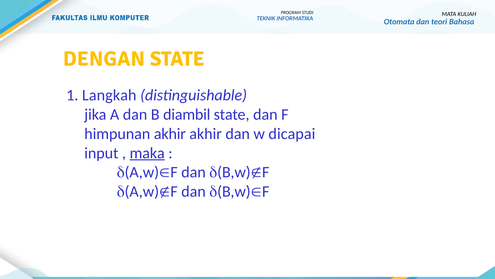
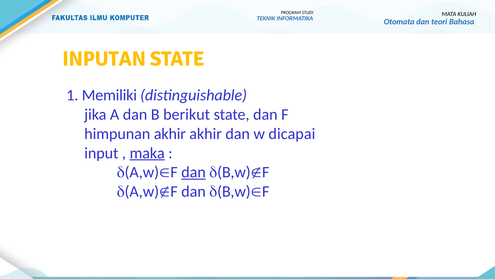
DENGAN: DENGAN -> INPUTAN (104, 59)
Langkah: Langkah -> Memiliki (109, 95)
diambil: diambil -> berikut (187, 114)
dan underline: none -> present (194, 172)
